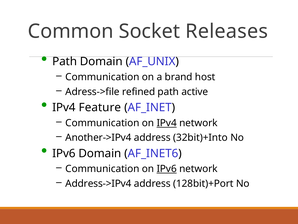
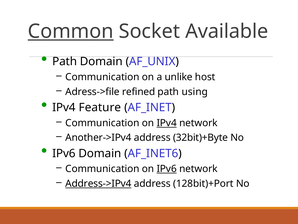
Common underline: none -> present (71, 31)
Releases: Releases -> Available (227, 31)
brand: brand -> unlike (179, 77)
active: active -> using (195, 92)
32bit)+Into: 32bit)+Into -> 32bit)+Byte (201, 137)
Address->IPv4 underline: none -> present (98, 183)
